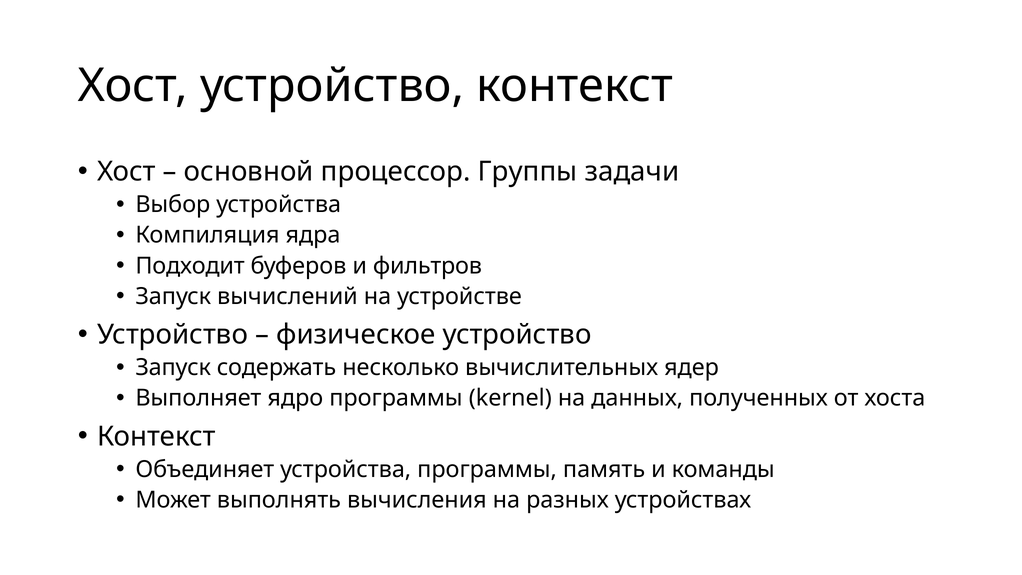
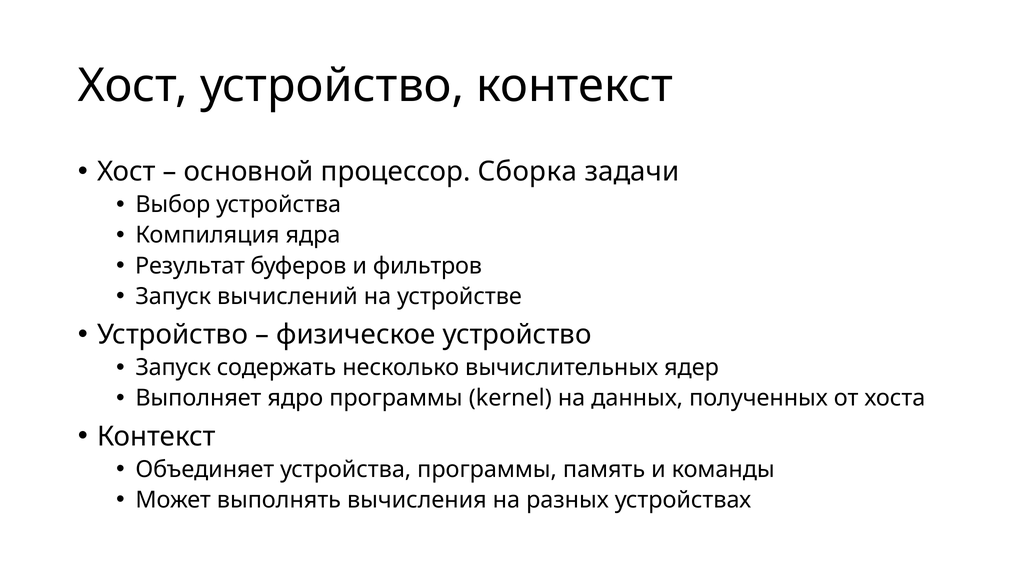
Группы: Группы -> Сборка (527, 172)
Подходит: Подходит -> Результат (190, 266)
